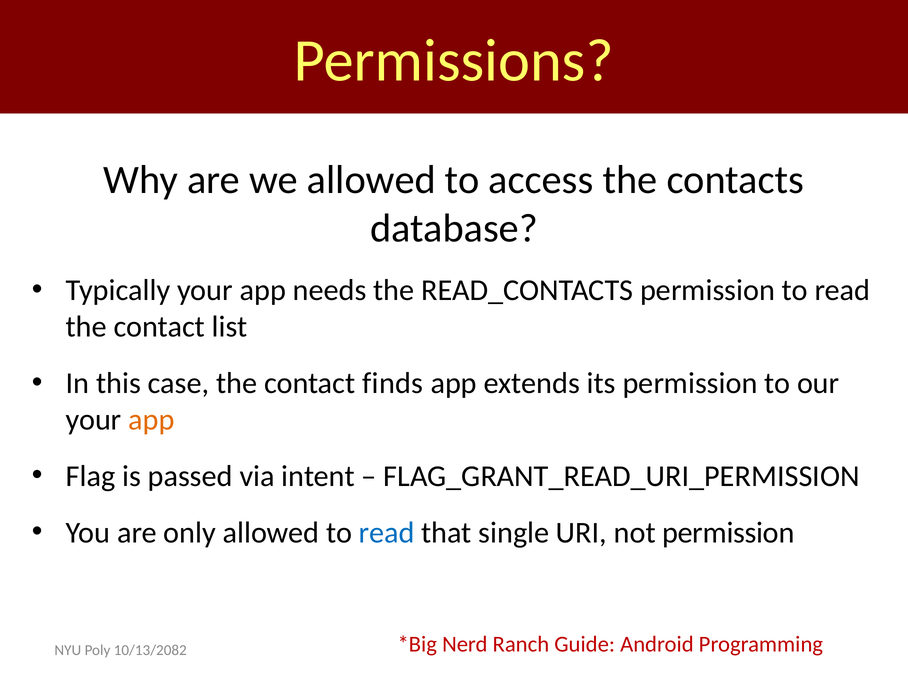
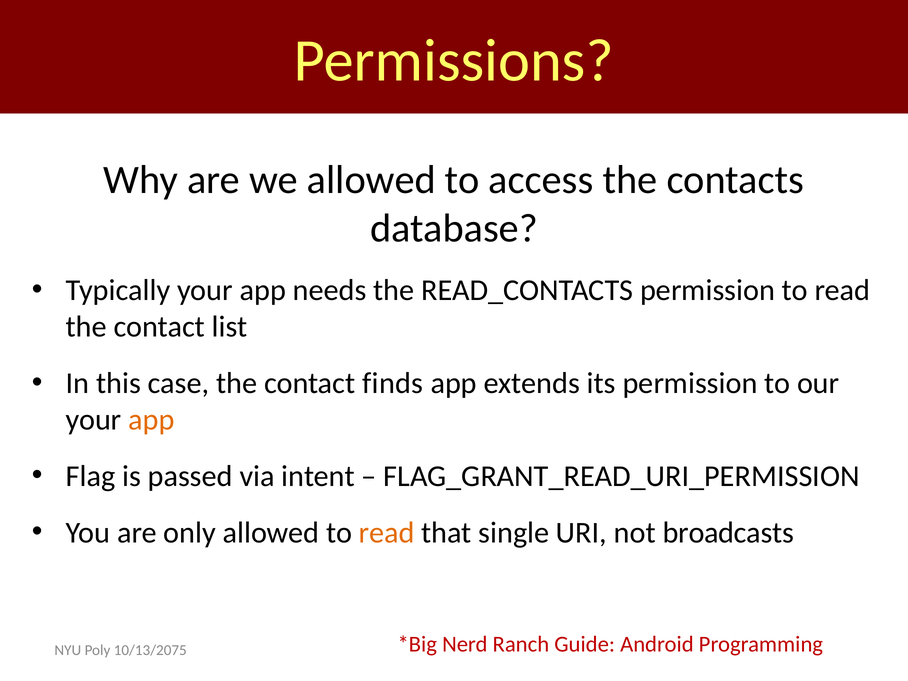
read colour: blue -> orange (387, 533)
not permission: permission -> broadcasts (728, 533)
10/13/2082: 10/13/2082 -> 10/13/2075 (150, 650)
